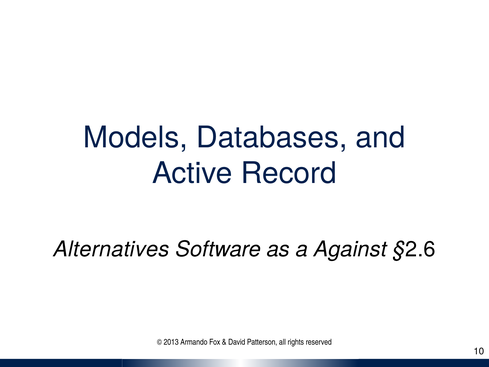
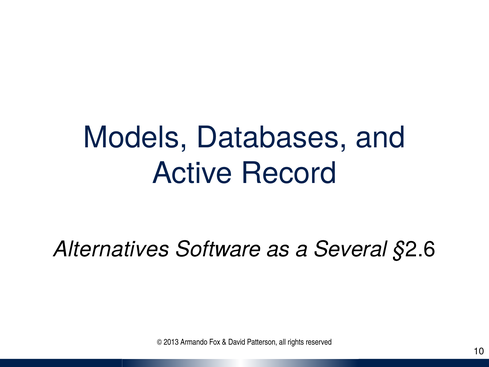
Against: Against -> Several (350, 249)
